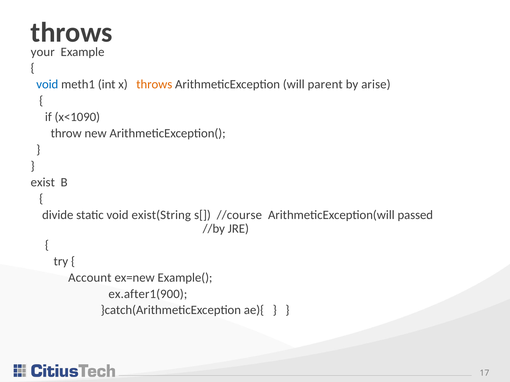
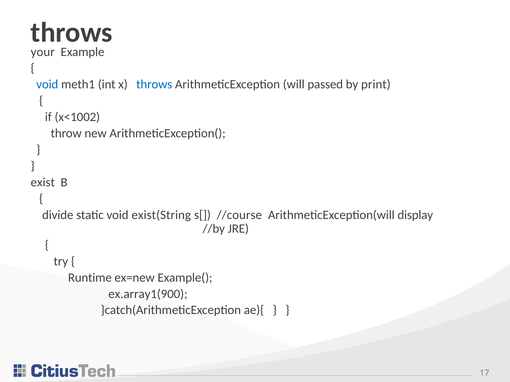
throws colour: orange -> blue (154, 85)
parent: parent -> passed (325, 85)
arise: arise -> print (376, 85)
x<1090: x<1090 -> x<1002 (77, 117)
passed: passed -> display (415, 215)
Account: Account -> Runtime (90, 278)
ex.after1(900: ex.after1(900 -> ex.array1(900 (148, 294)
